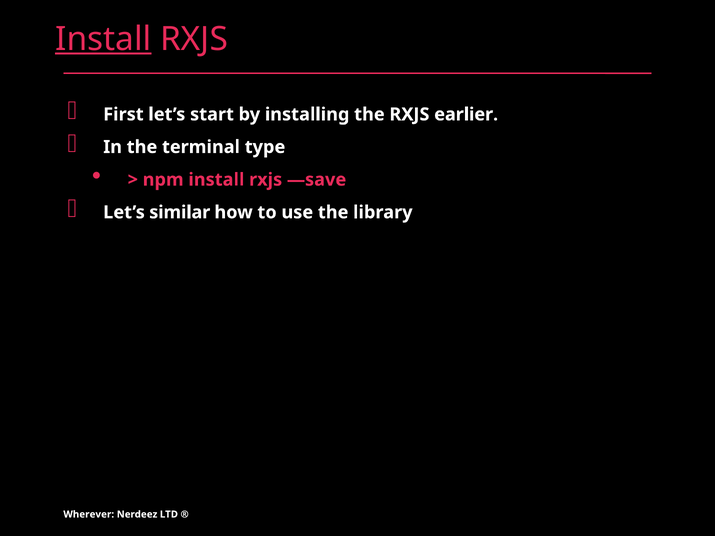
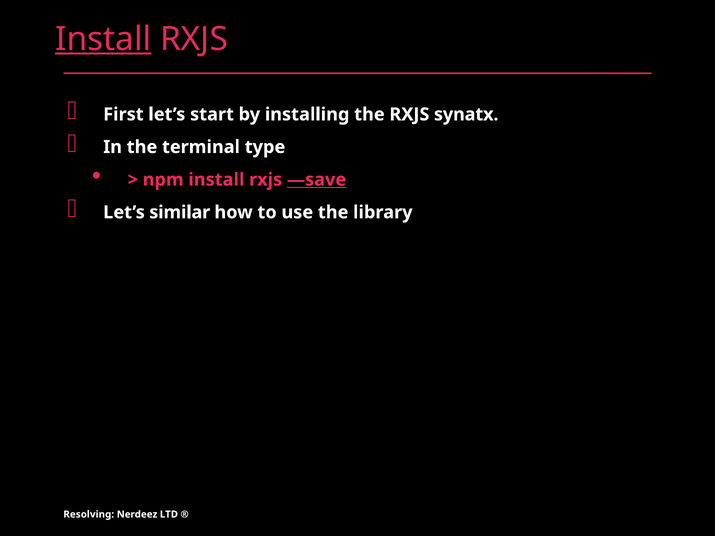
earlier: earlier -> synatx (466, 114)
—save underline: none -> present (317, 180)
Wherever: Wherever -> Resolving (89, 515)
